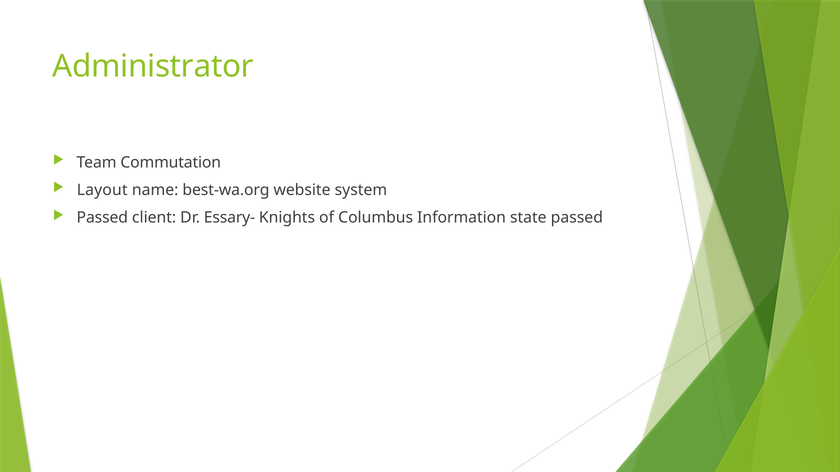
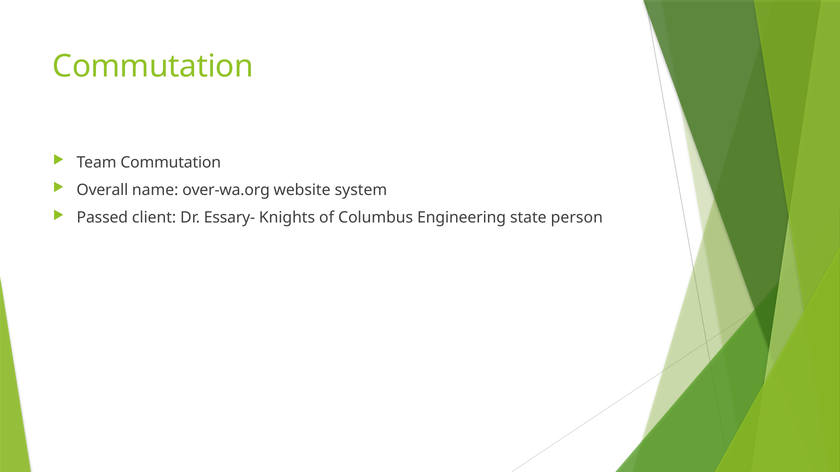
Administrator: Administrator -> Commutation (153, 66)
Layout: Layout -> Overall (102, 190)
best-wa.org: best-wa.org -> over-wa.org (226, 190)
Information: Information -> Engineering (462, 218)
state passed: passed -> person (577, 218)
